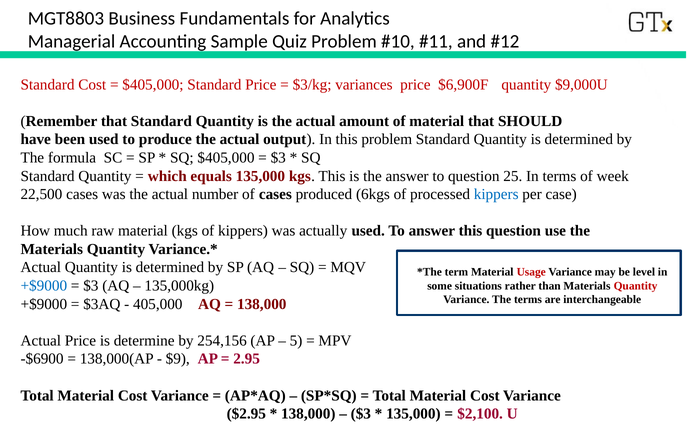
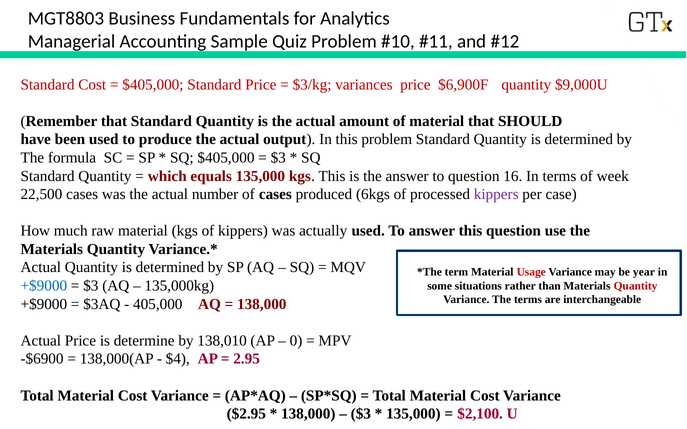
25: 25 -> 16 (513, 176)
kippers colour: blue -> purple (496, 194)
level: level -> year (644, 272)
254,156: 254,156 -> 138,010 (222, 341)
5: 5 -> 0 (296, 341)
$9: $9 -> $4 (178, 359)
